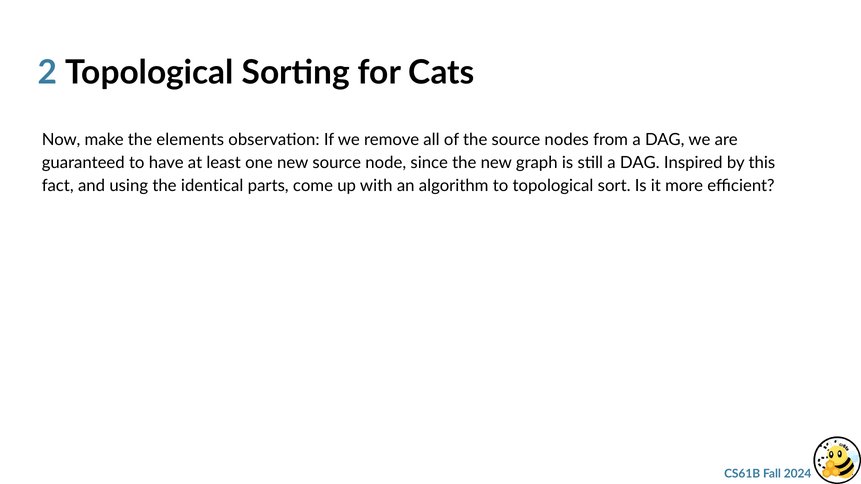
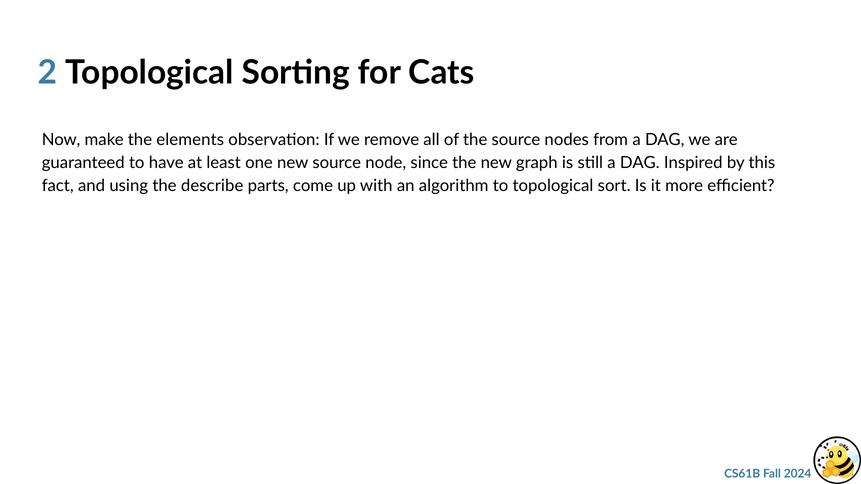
identical: identical -> describe (212, 186)
